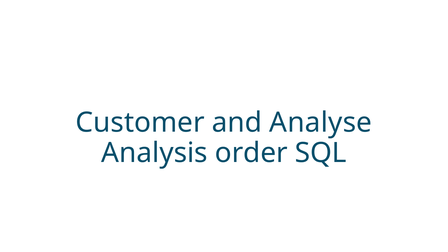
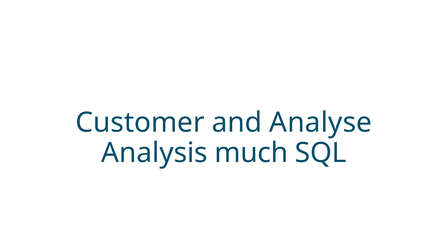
order: order -> much (251, 153)
